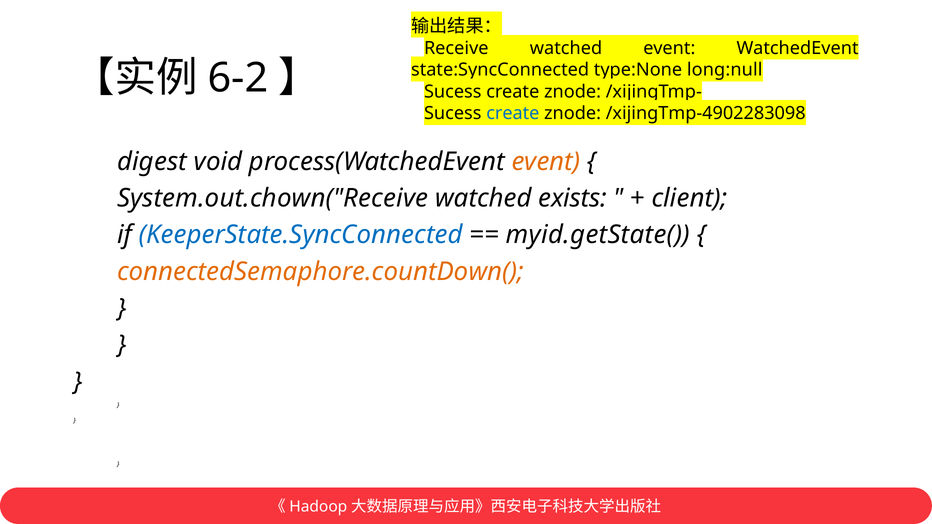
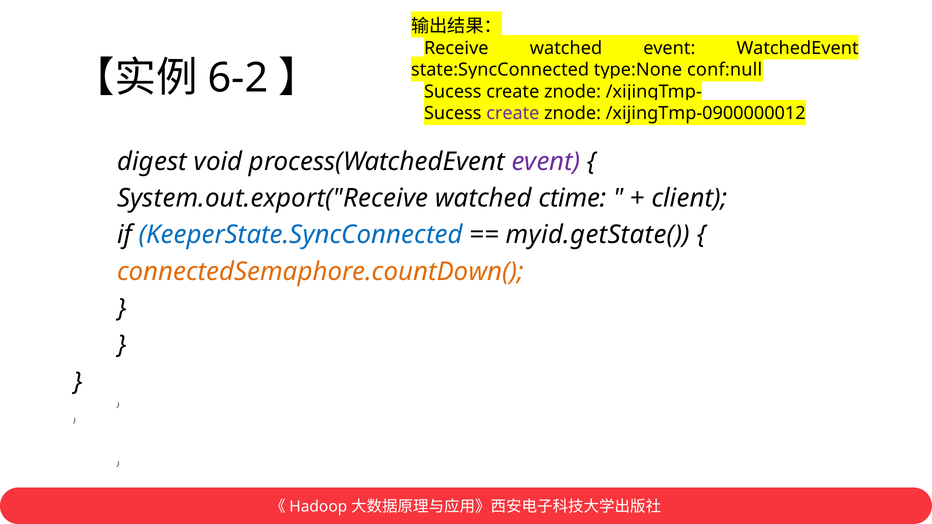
long:null: long:null -> conf:null (725, 70)
create colour: blue -> purple (513, 114)
/xijingTmp-4902283098: /xijingTmp-4902283098 -> /xijingTmp-0900000012 (706, 114)
event colour: orange -> purple (546, 162)
System.out.chown("Receive: System.out.chown("Receive -> System.out.export("Receive (273, 198)
exists: exists -> ctime (573, 198)
